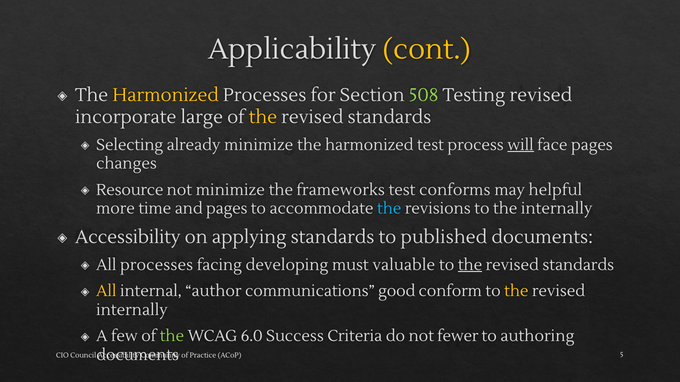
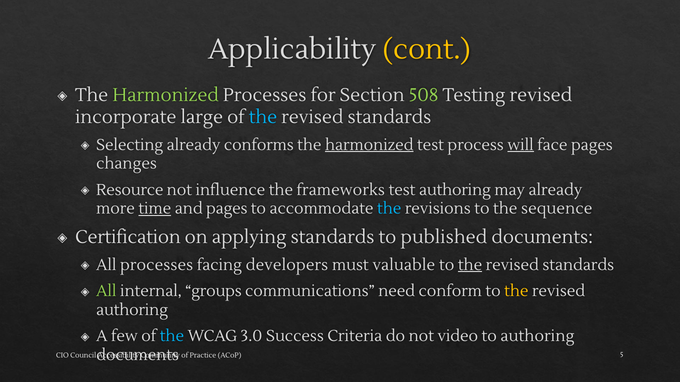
Harmonized colour: yellow -> light green (166, 95)
the colour: yellow -> light blue (263, 117)
already minimize: minimize -> conforms (259, 145)
harmonized underline: none -> present (369, 145)
not minimize: minimize -> influence (230, 190)
test conforms: conforms -> authoring (455, 190)
may helpful: helpful -> already (555, 190)
time underline: none -> present (155, 209)
the internally: internally -> sequence (557, 209)
Accessibility: Accessibility -> Certification (128, 238)
developing: developing -> developers (287, 265)
All colour: yellow -> light green (106, 291)
author: author -> groups (213, 291)
good: good -> need (397, 291)
internally: internally -> authoring (132, 310)
the colour: light green -> light blue (172, 337)
6.0: 6.0 -> 3.0 (252, 337)
fewer: fewer -> video (458, 337)
